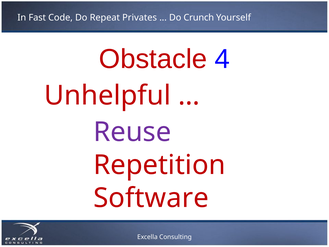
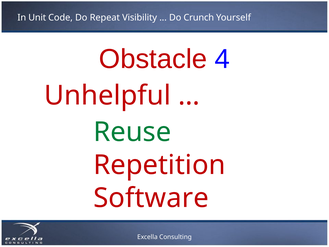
Fast: Fast -> Unit (37, 18)
Privates: Privates -> Visibility (140, 18)
Reuse colour: purple -> green (132, 132)
